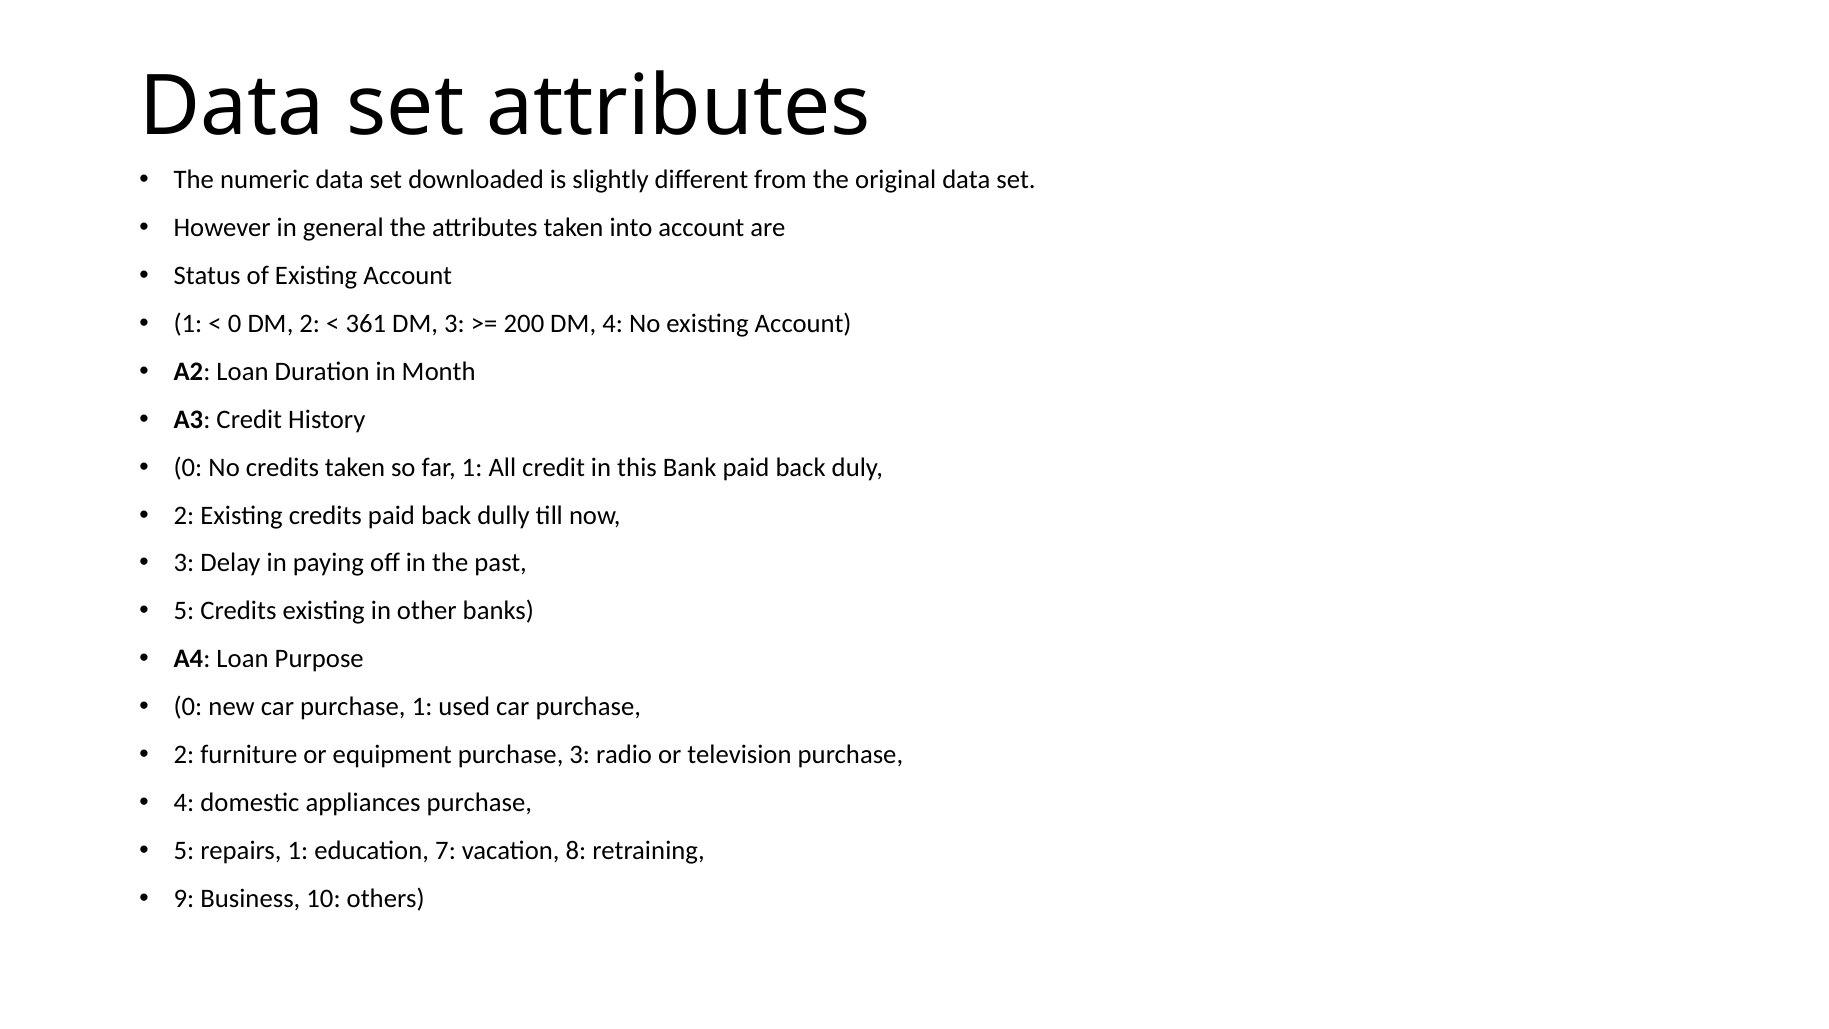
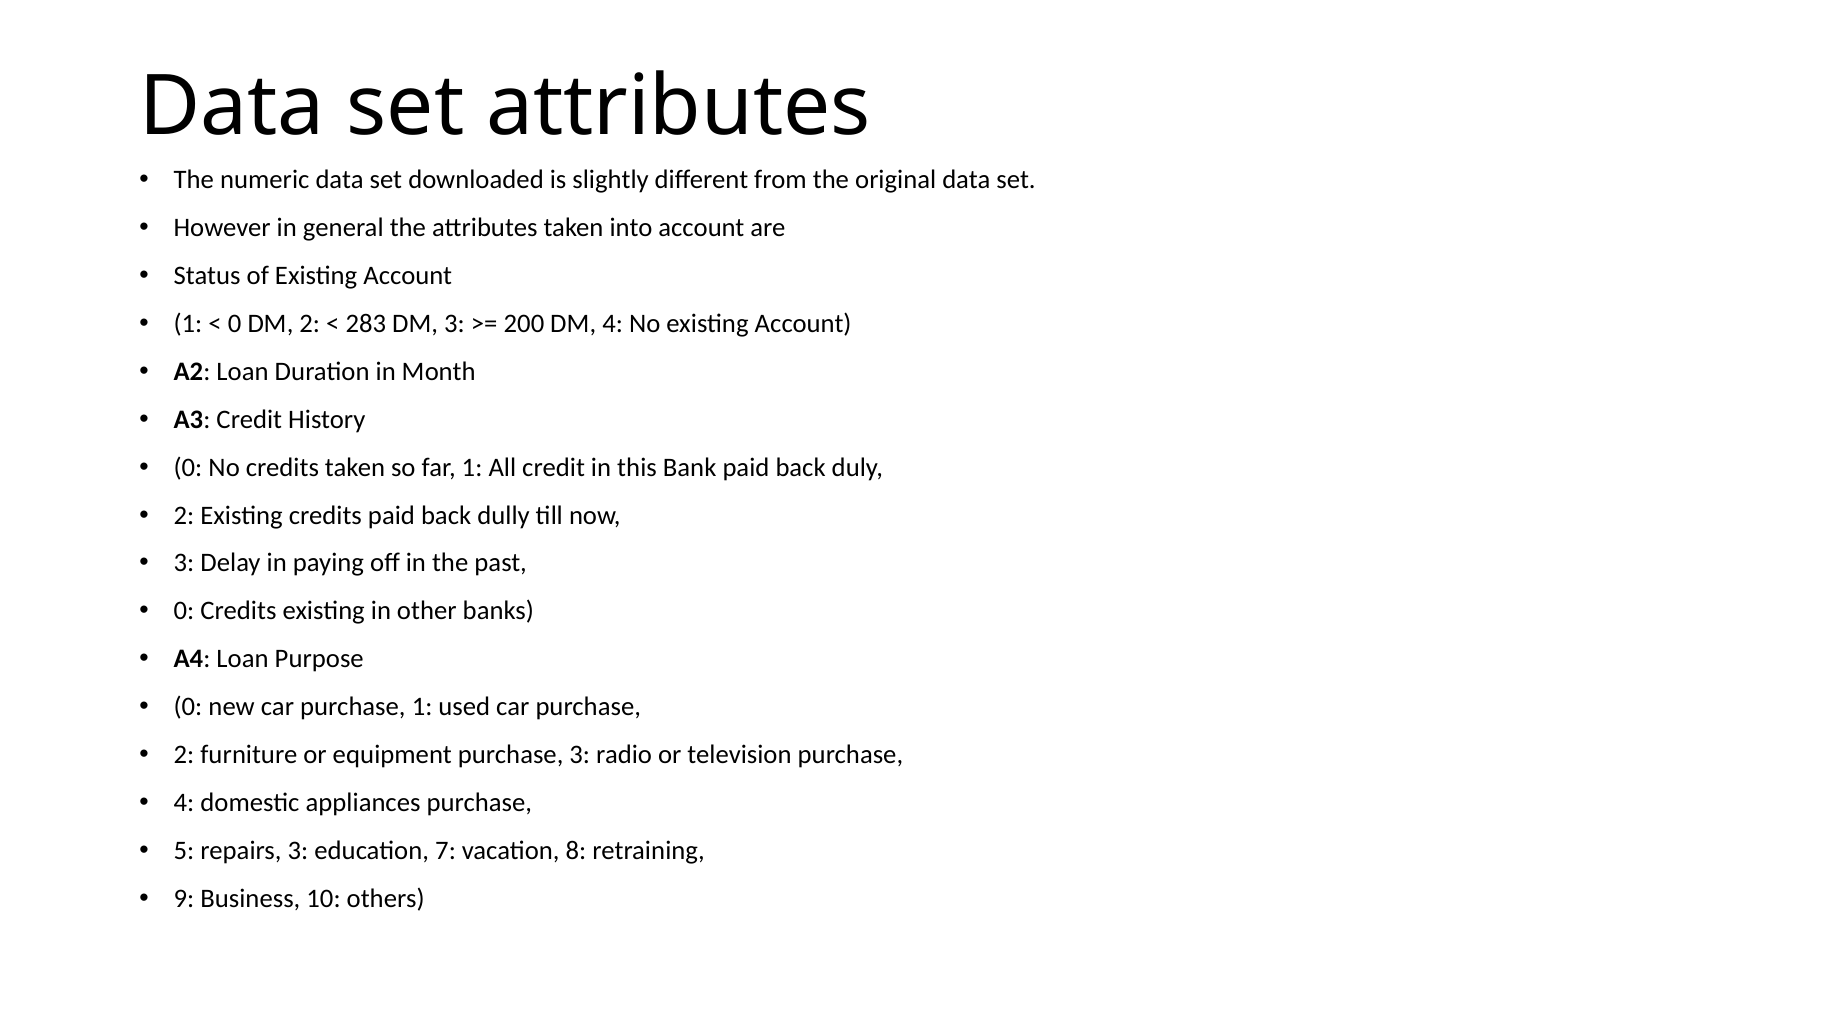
361: 361 -> 283 (366, 324)
5: 5 -> 0 (184, 611)
repairs 1: 1 -> 3 (298, 850)
